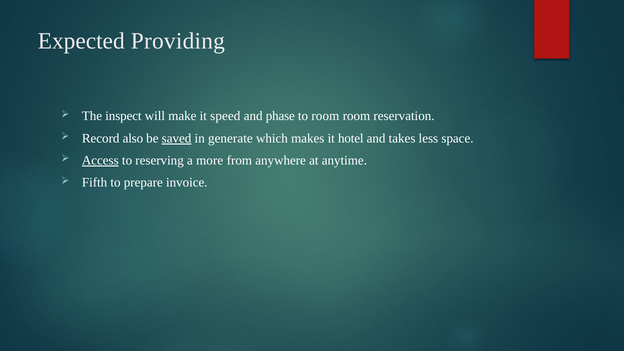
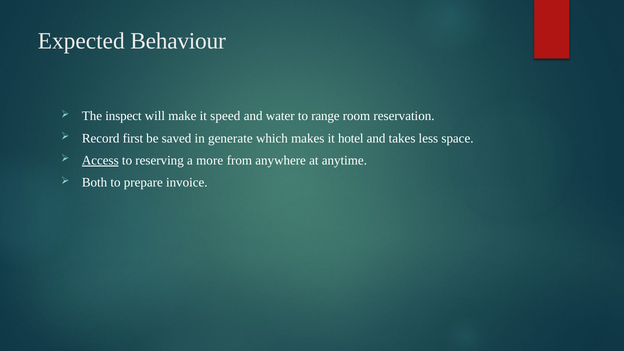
Providing: Providing -> Behaviour (178, 41)
phase: phase -> water (280, 116)
to room: room -> range (325, 116)
also: also -> first (133, 138)
saved underline: present -> none (177, 138)
Fifth: Fifth -> Both (95, 183)
